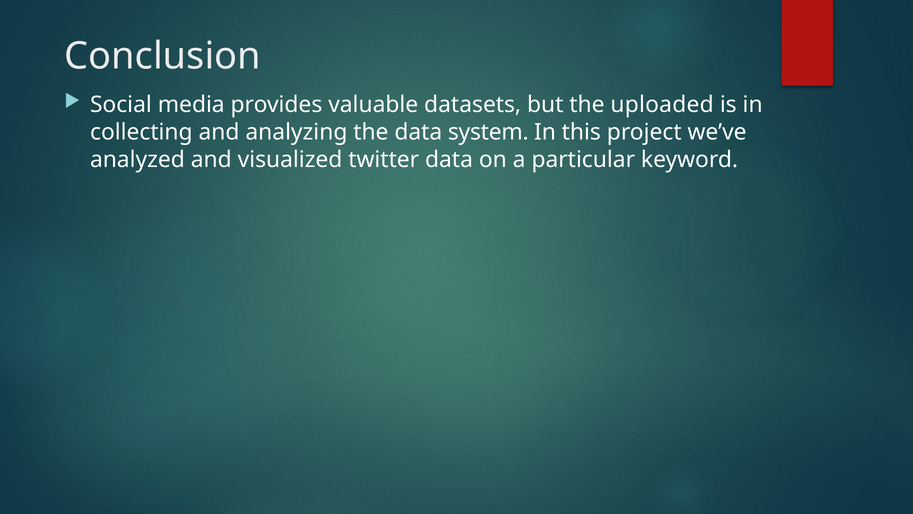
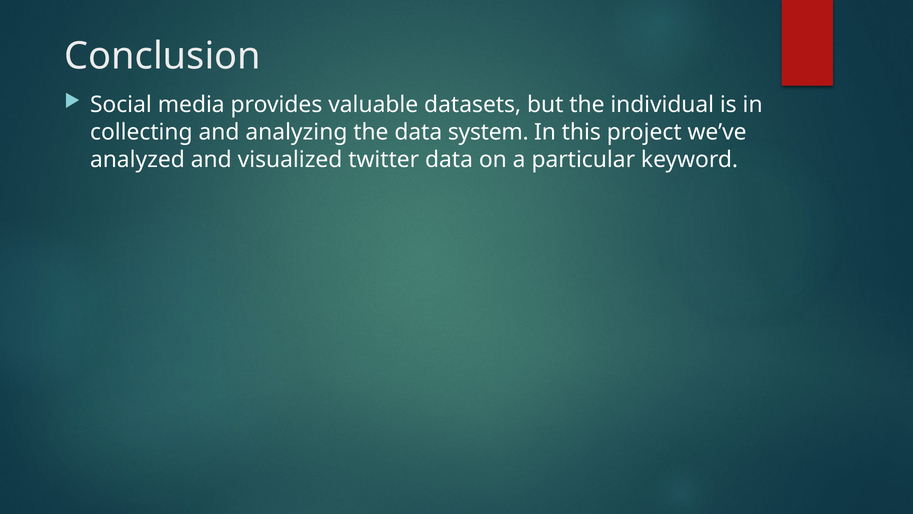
uploaded: uploaded -> individual (662, 105)
